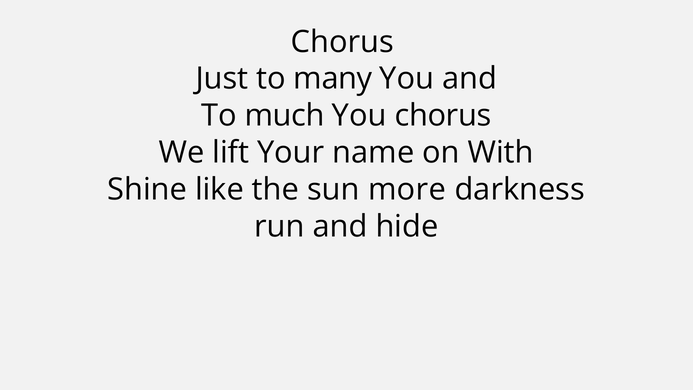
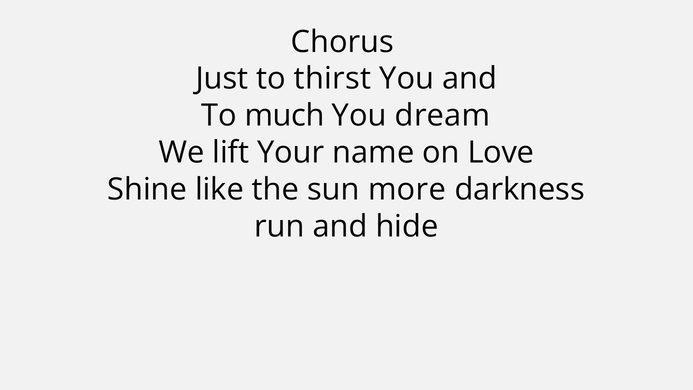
many: many -> thirst (333, 79)
You chorus: chorus -> dream (443, 116)
With: With -> Love (501, 153)
